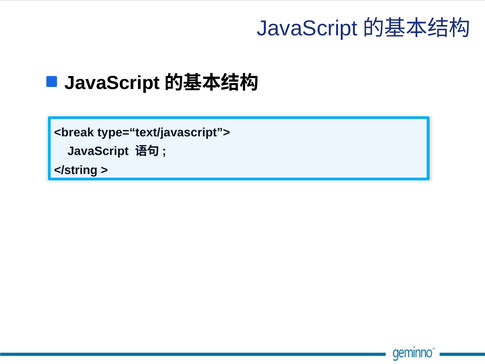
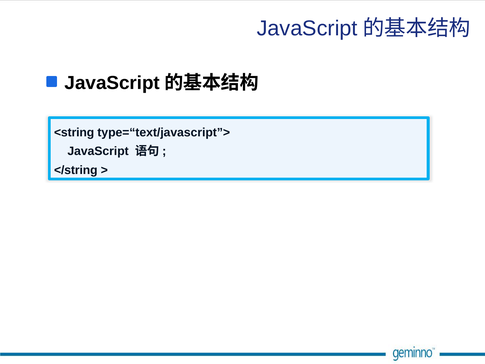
<break: <break -> <string (74, 132)
